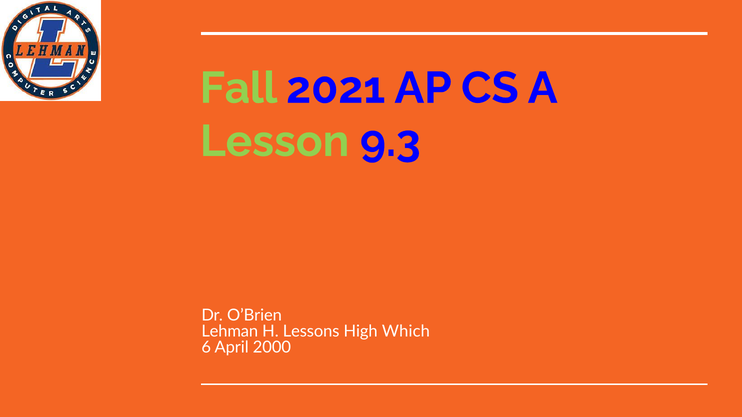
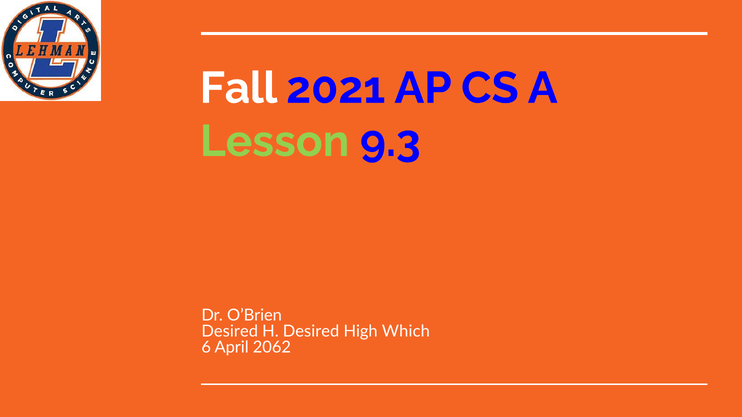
Fall colour: light green -> white (239, 88)
Lehman: Lehman -> Desired (230, 332)
H Lessons: Lessons -> Desired (311, 332)
2000: 2000 -> 2062 (272, 347)
